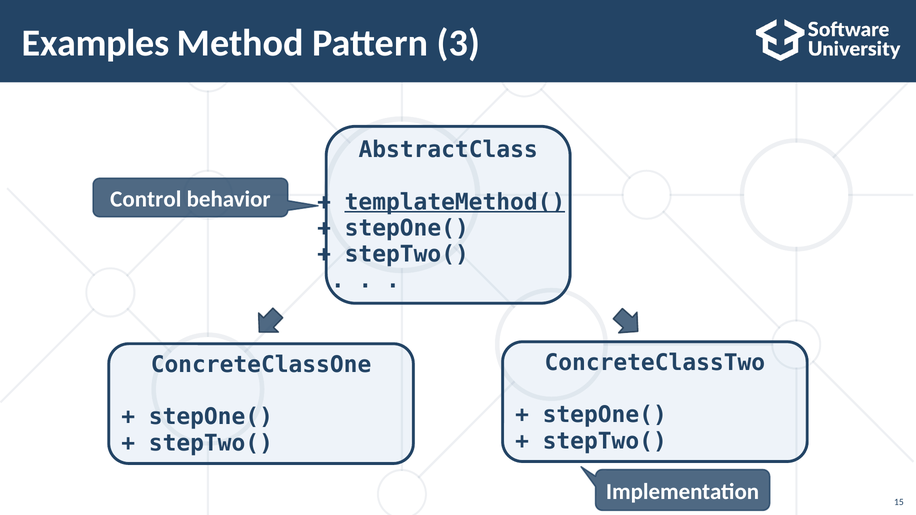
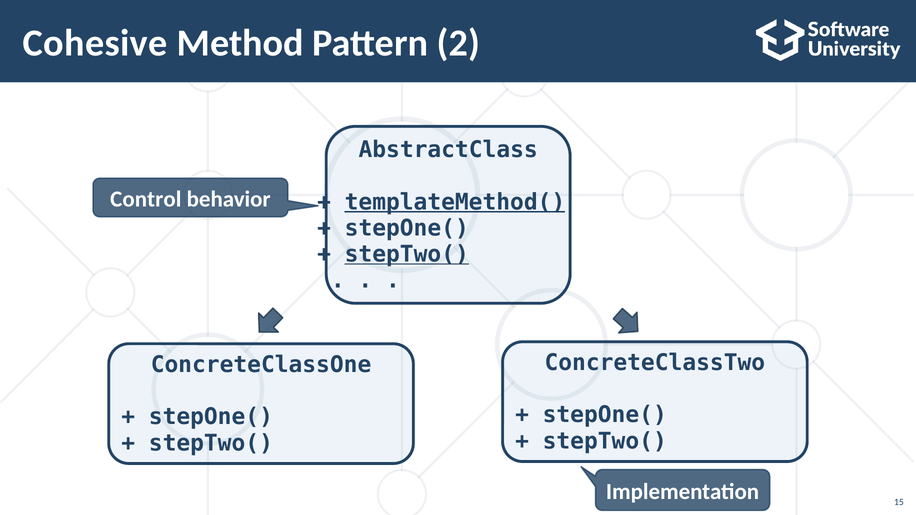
Examples: Examples -> Cohesive (95, 43)
3: 3 -> 2 (458, 43)
stepTwo( underline: none -> present (407, 254)
